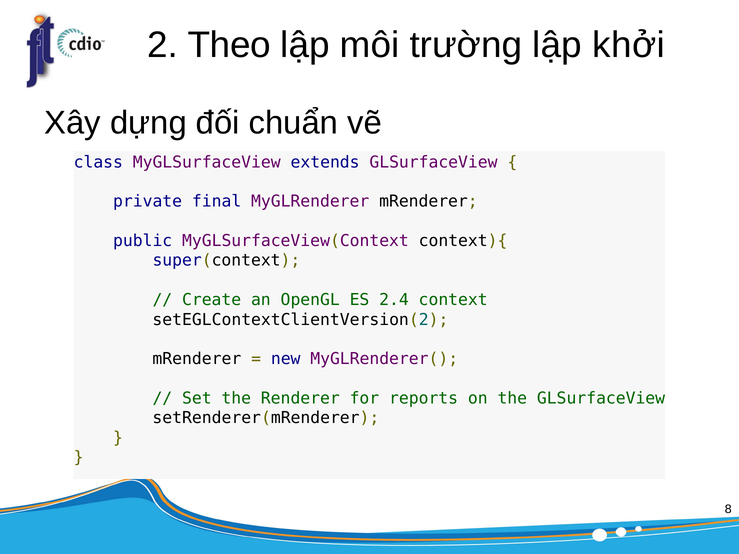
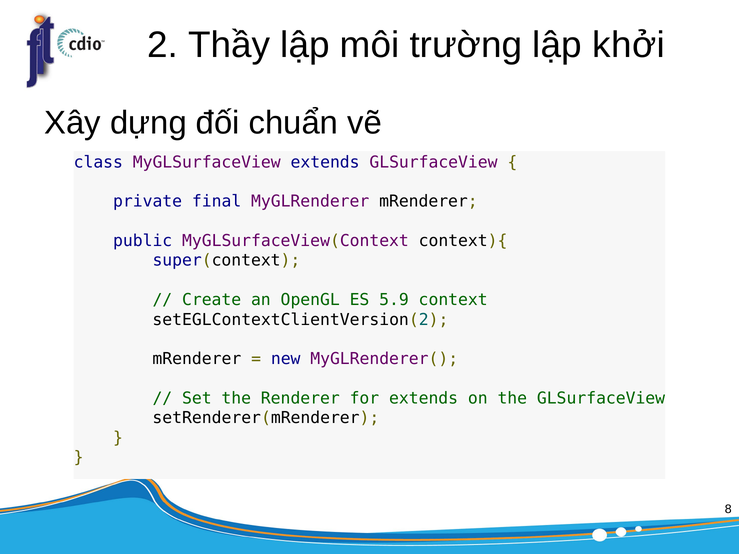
Theo: Theo -> Thầy (229, 45)
2.4: 2.4 -> 5.9 (394, 300)
for reports: reports -> extends (424, 399)
